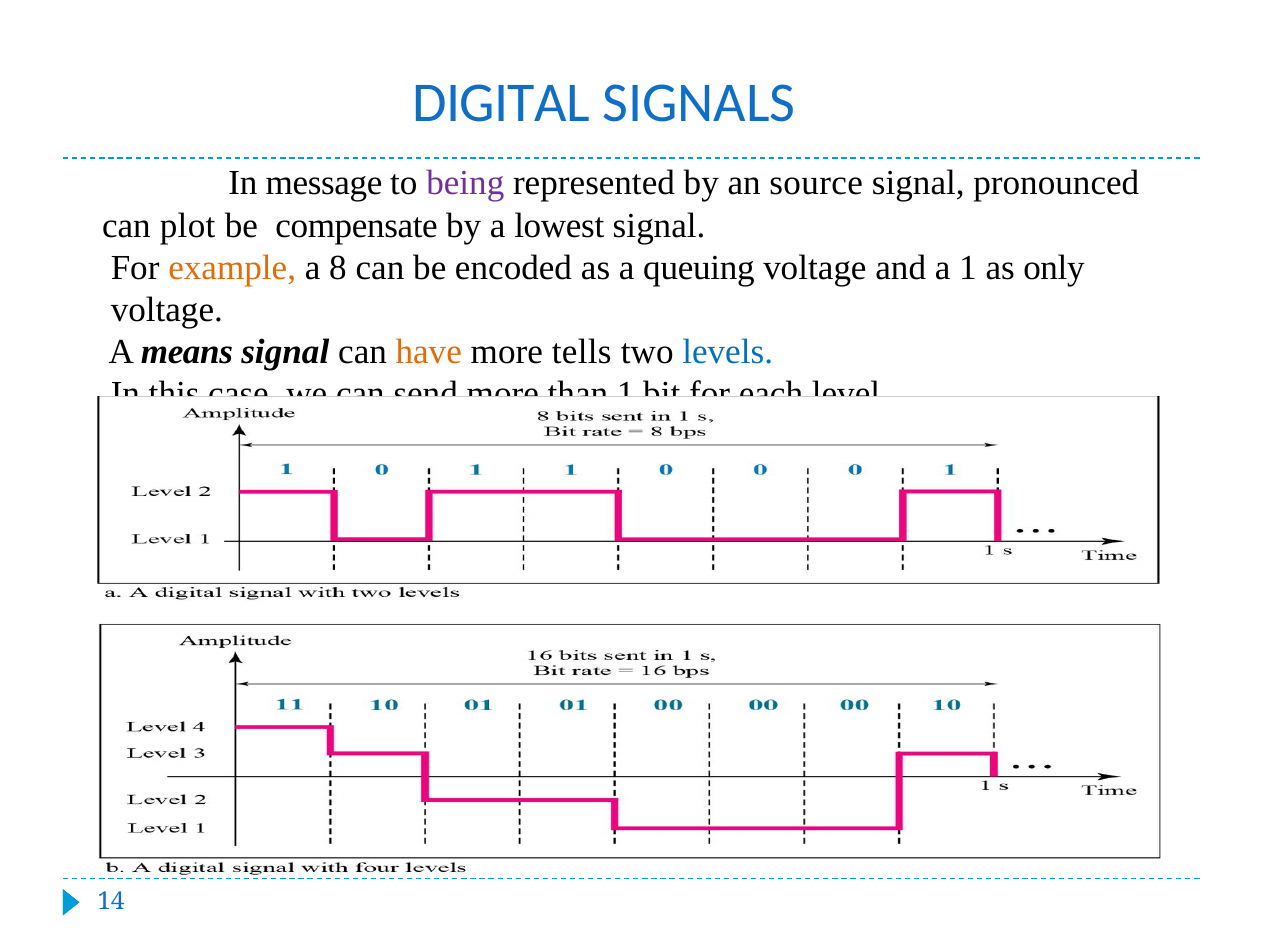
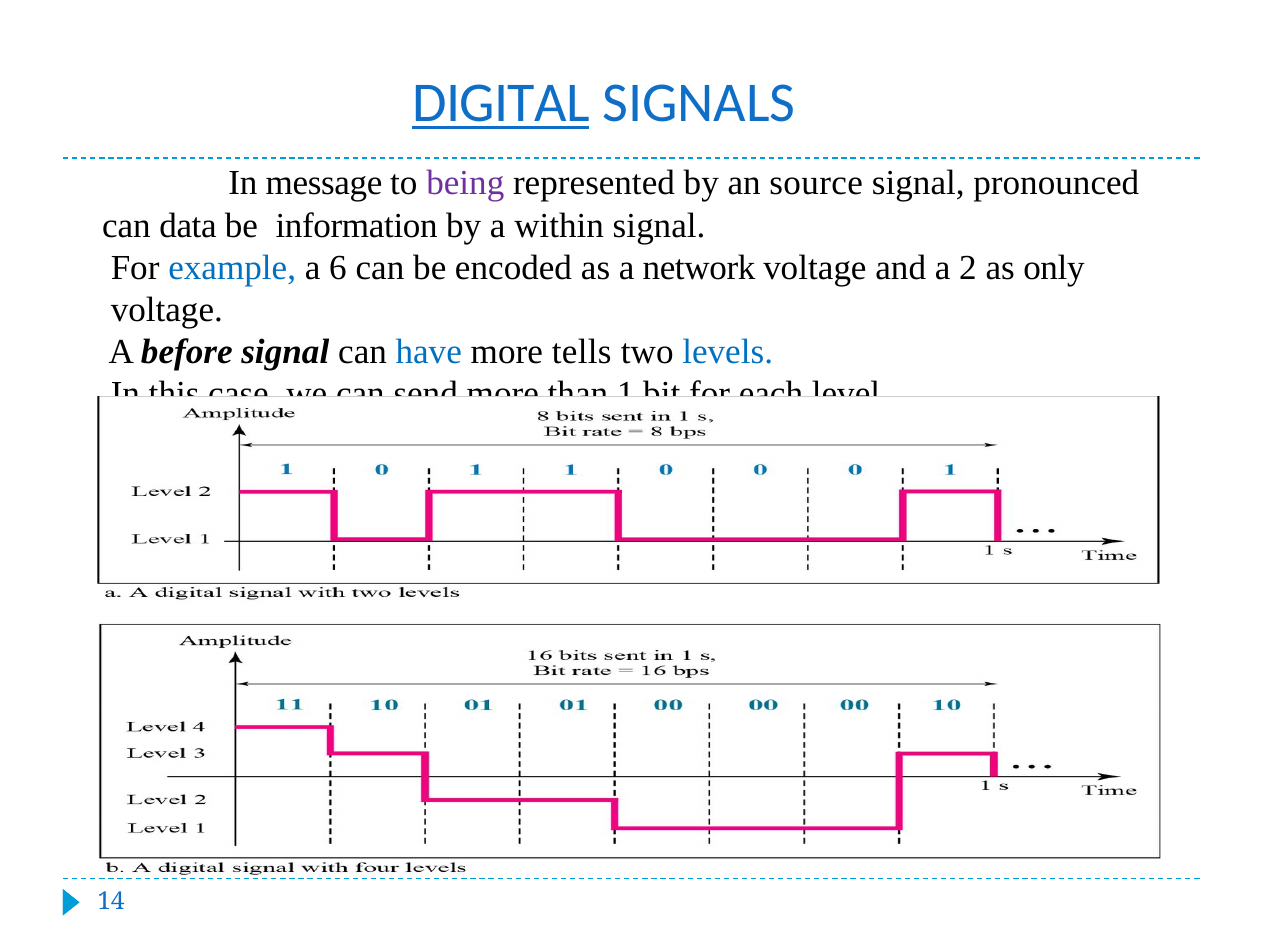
DIGITAL underline: none -> present (501, 103)
plot: plot -> data (188, 225)
compensate: compensate -> information (357, 225)
lowest: lowest -> within (559, 225)
example colour: orange -> blue (232, 267)
8: 8 -> 6 (338, 267)
queuing: queuing -> network (699, 267)
a 1: 1 -> 2 (968, 267)
means: means -> before (187, 352)
have colour: orange -> blue (429, 352)
